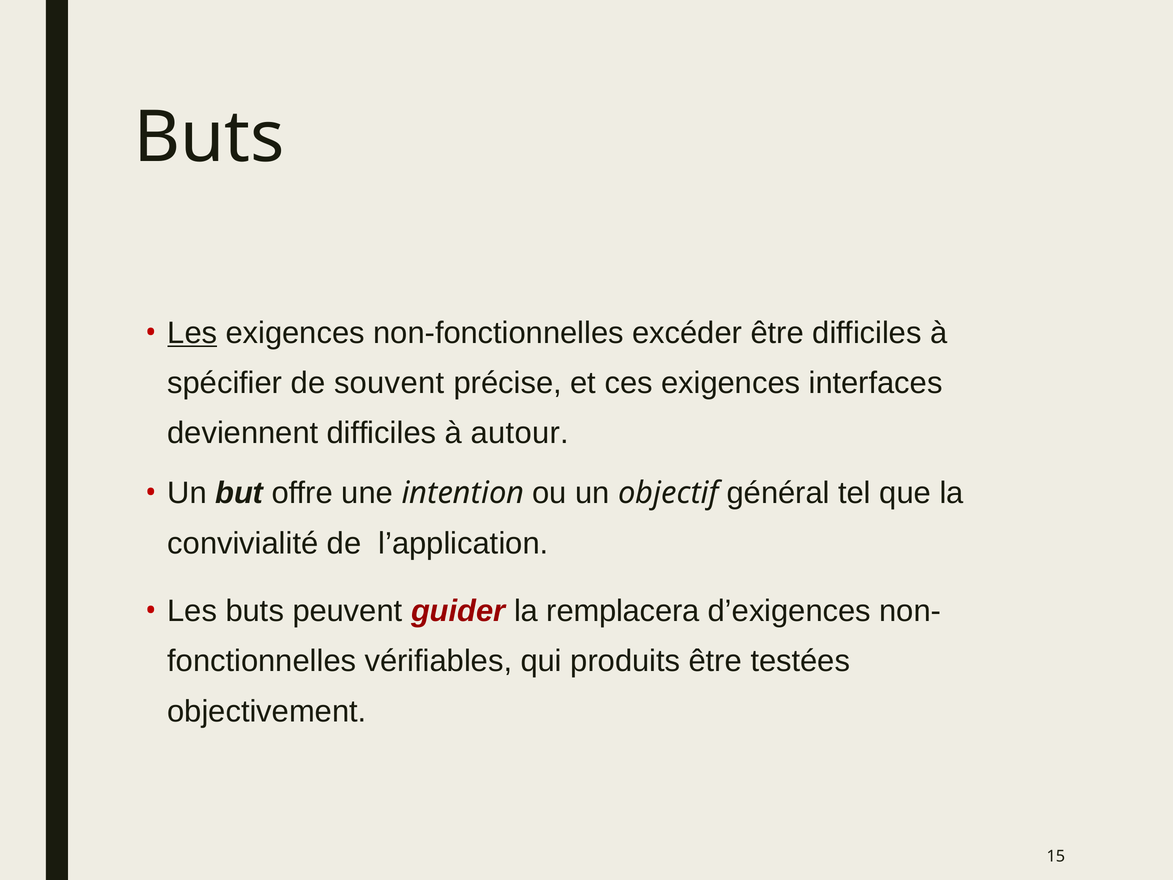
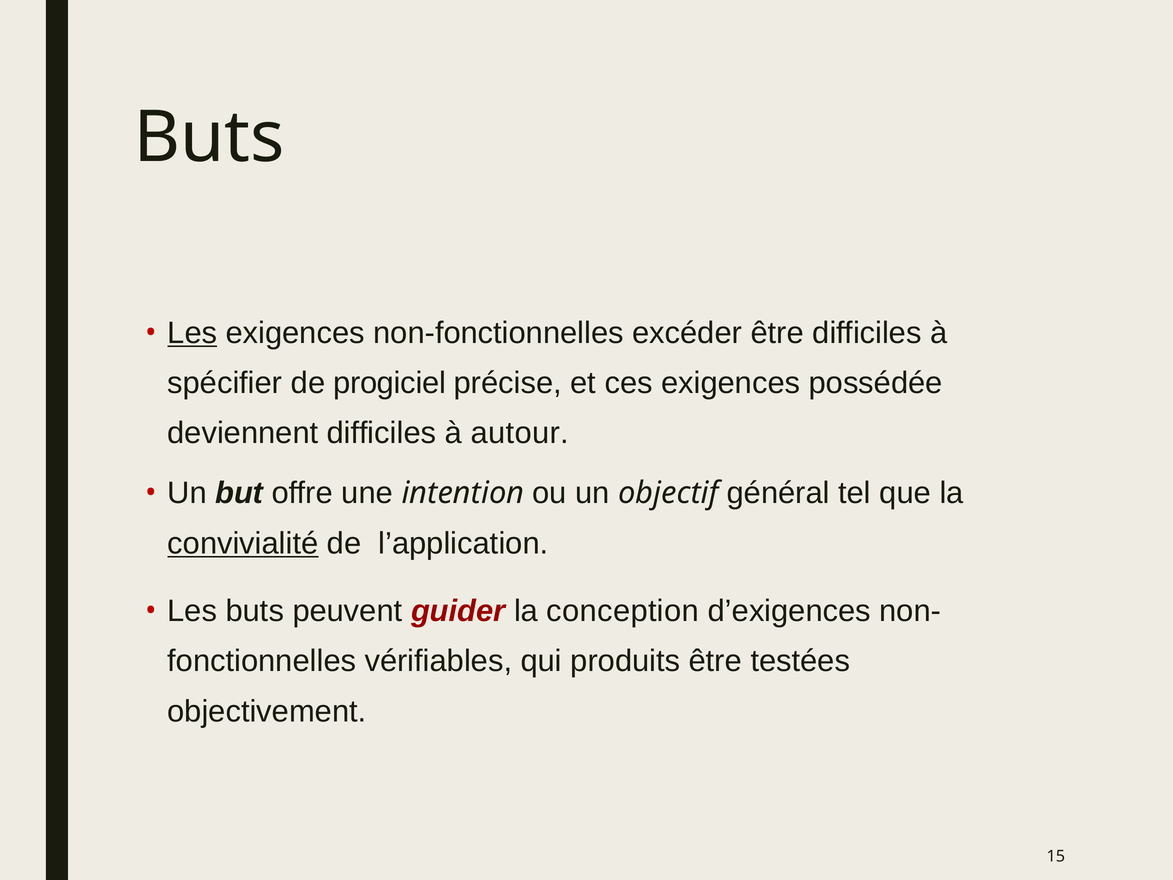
souvent: souvent -> progiciel (390, 383)
interfaces: interfaces -> possédée (876, 383)
convivialité underline: none -> present (243, 543)
remplacera: remplacera -> conception (623, 611)
